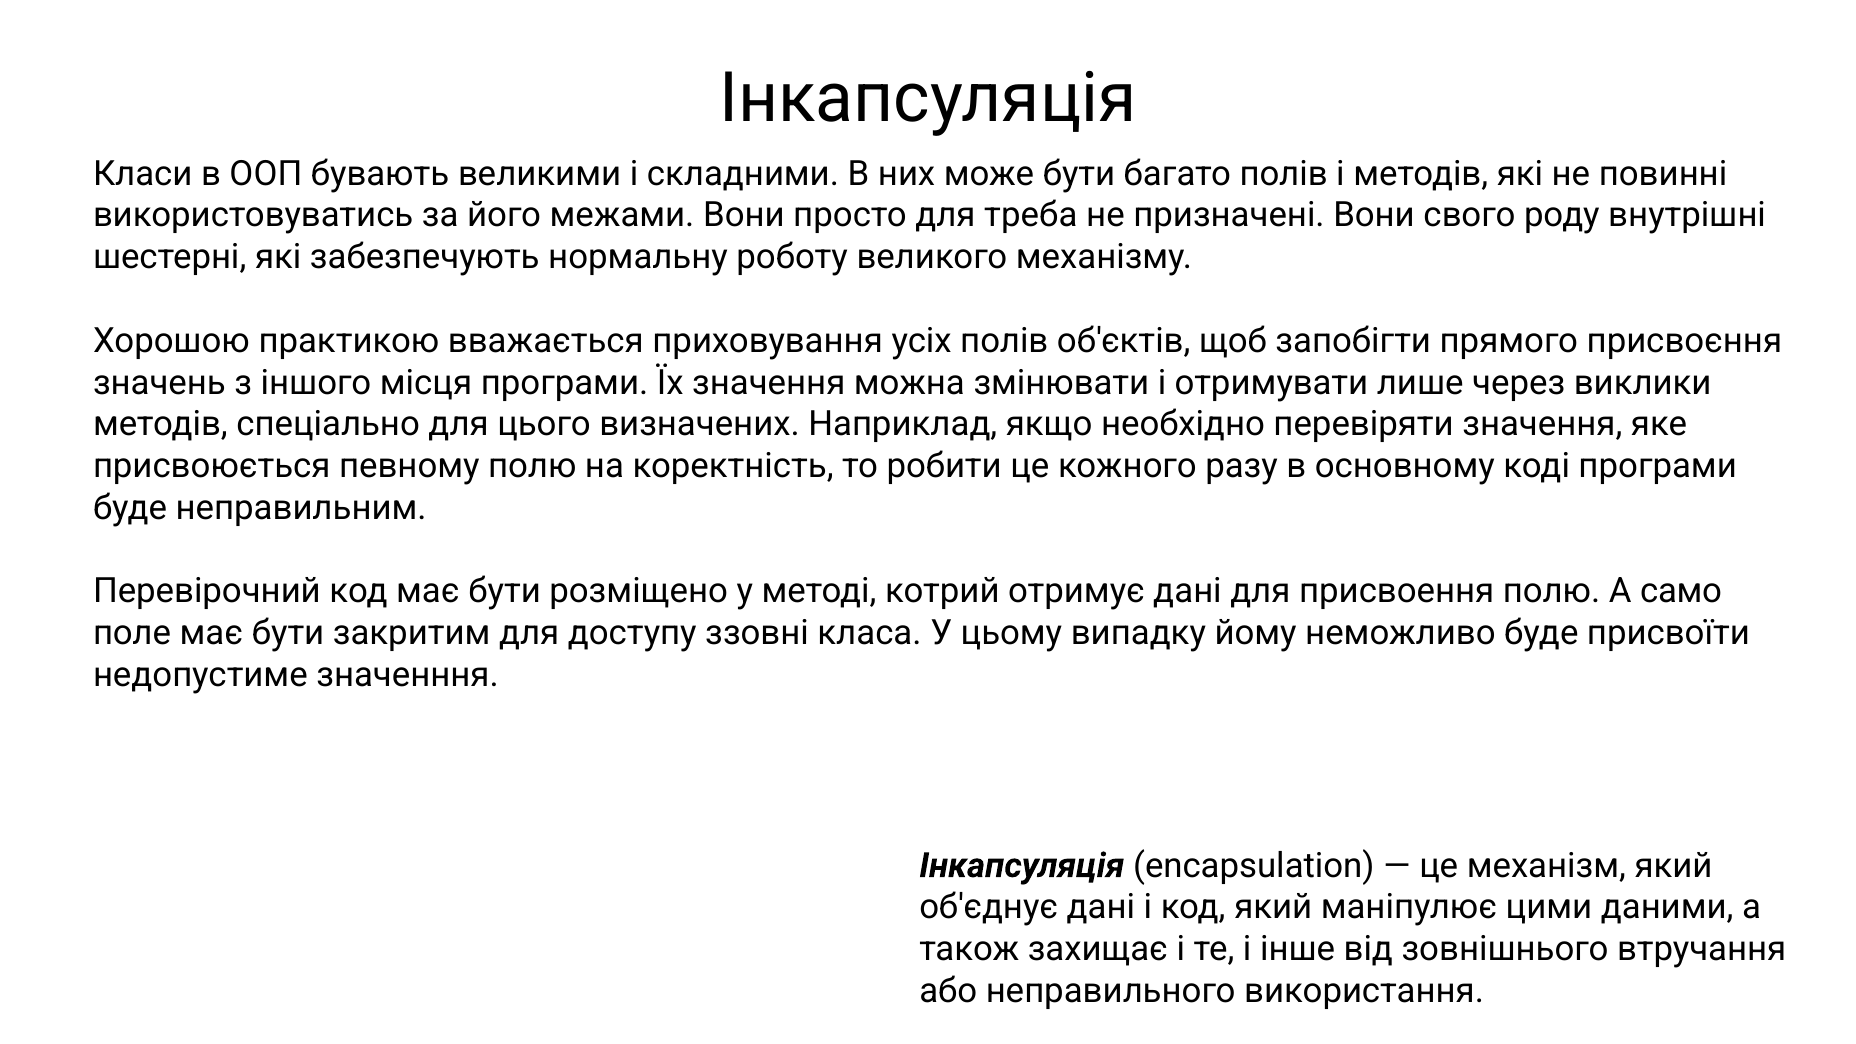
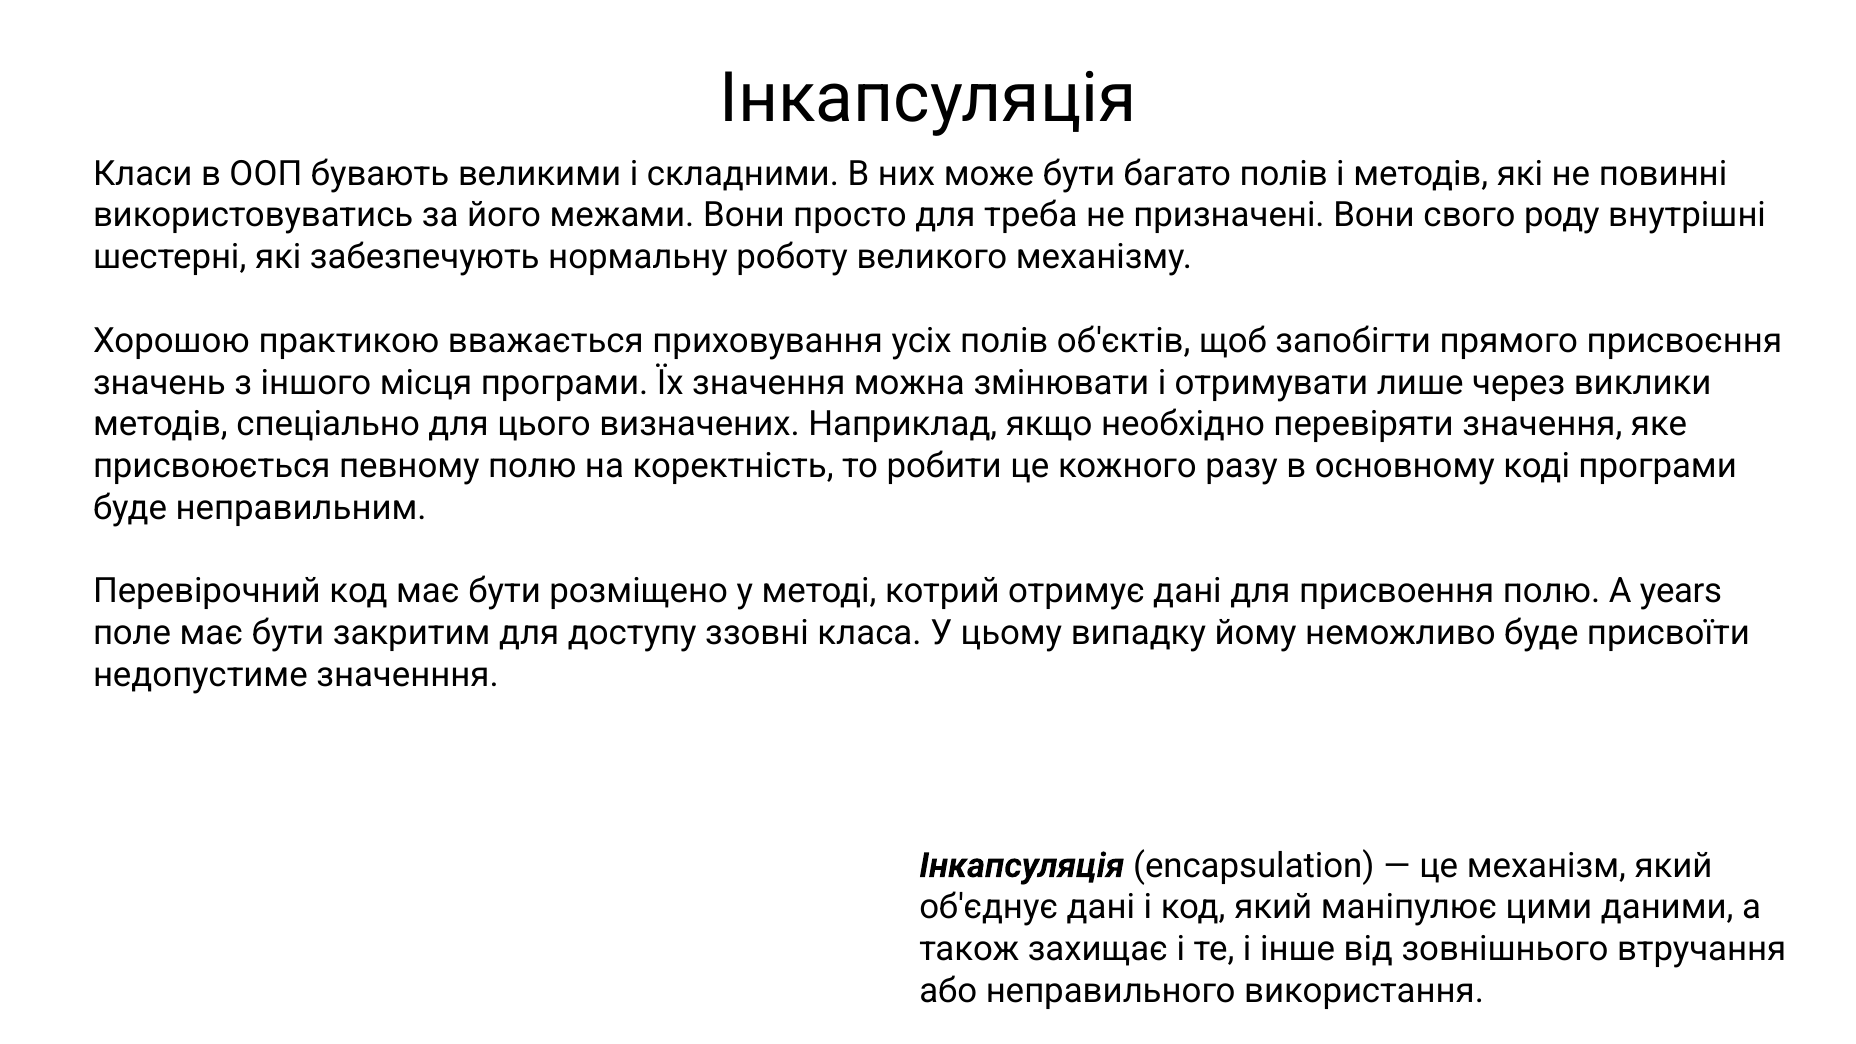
само: само -> years (1681, 591)
